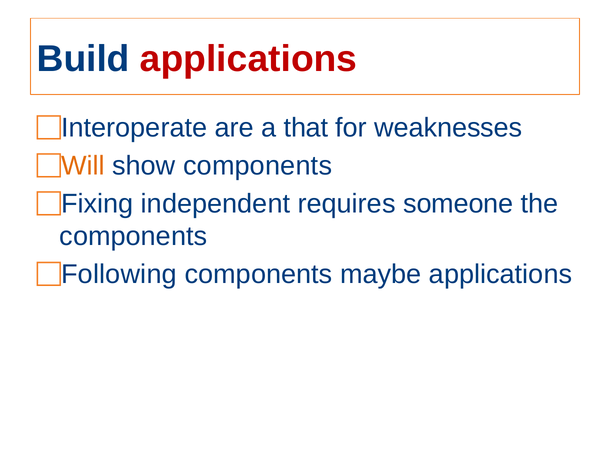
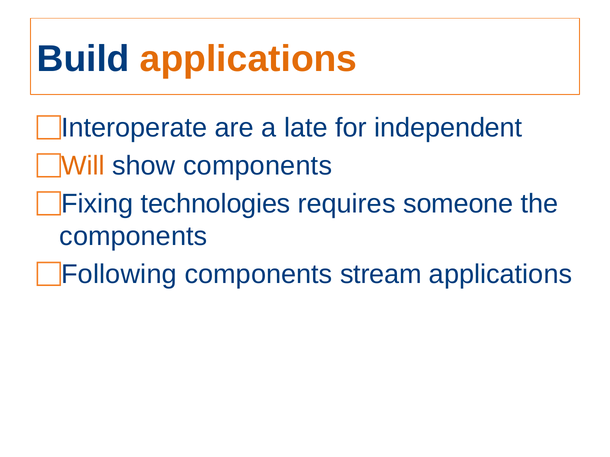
applications colour: red -> orange (249, 59)
that: that -> late (306, 128)
weaknesses: weaknesses -> independent (448, 128)
independent: independent -> technologies (216, 204)
maybe: maybe -> stream (381, 274)
